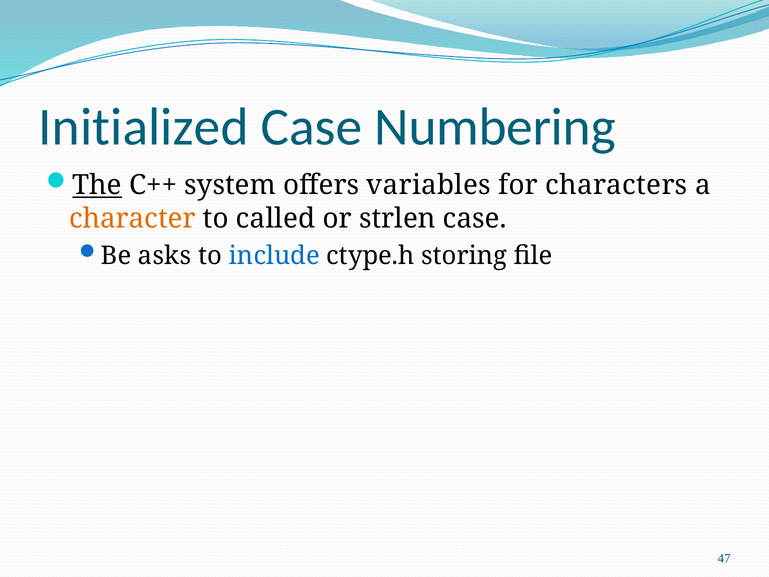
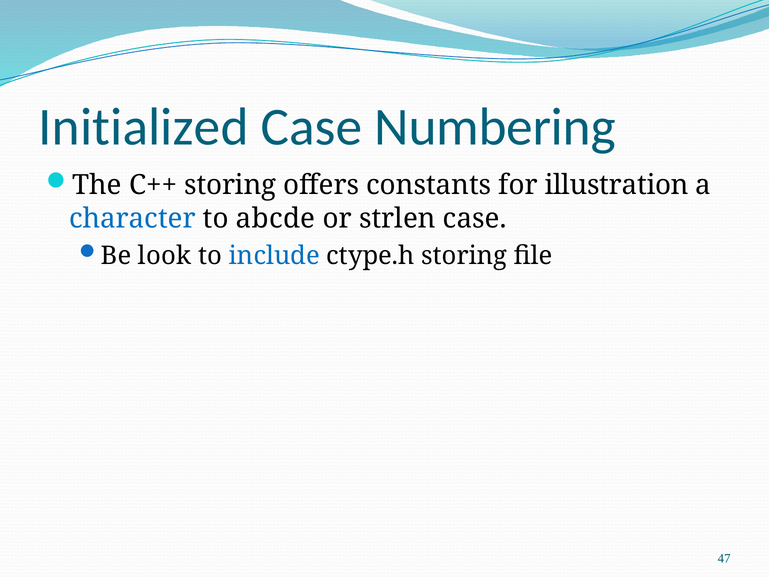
The underline: present -> none (97, 185)
C++ system: system -> storing (230, 185)
variables: variables -> constants (429, 185)
characters: characters -> illustration (617, 185)
character colour: orange -> blue (132, 218)
called: called -> abcde (276, 218)
asks: asks -> look (165, 255)
